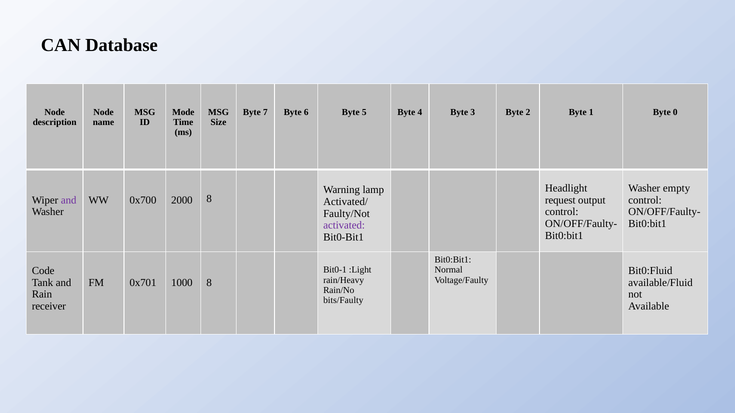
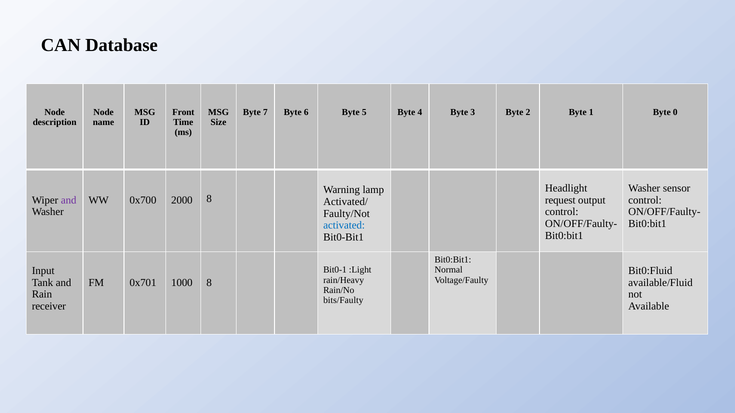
Mode: Mode -> Front (183, 112)
empty: empty -> sensor (677, 188)
activated colour: purple -> blue (344, 226)
Code: Code -> Input (43, 271)
